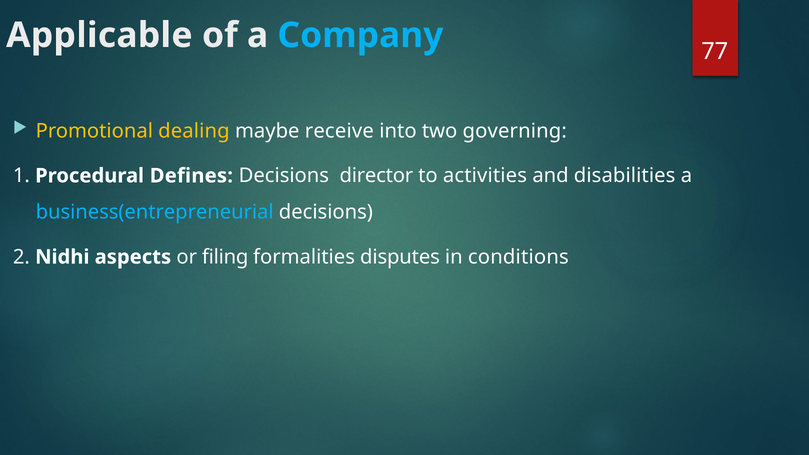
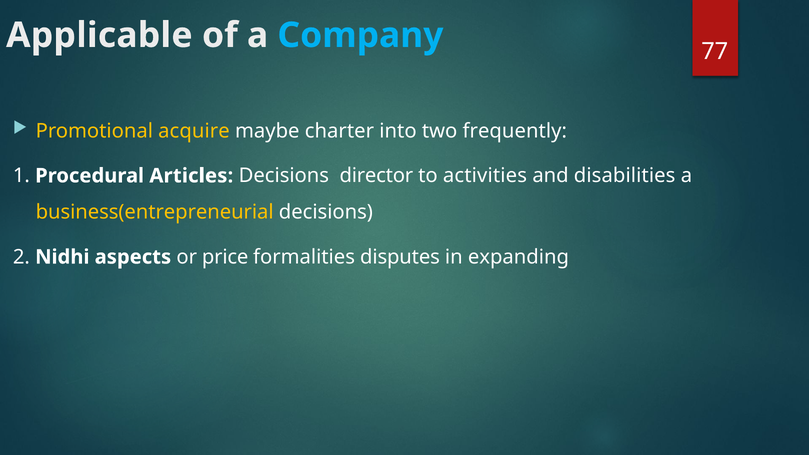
dealing: dealing -> acquire (194, 131)
receive: receive -> charter (339, 131)
governing: governing -> frequently (515, 131)
Defines: Defines -> Articles (191, 176)
business(entrepreneurial colour: light blue -> yellow (155, 212)
filing: filing -> price (225, 257)
conditions: conditions -> expanding (518, 257)
